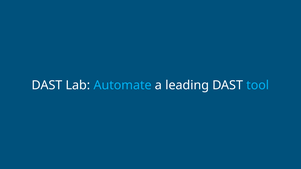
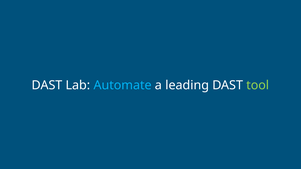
tool colour: light blue -> light green (258, 86)
